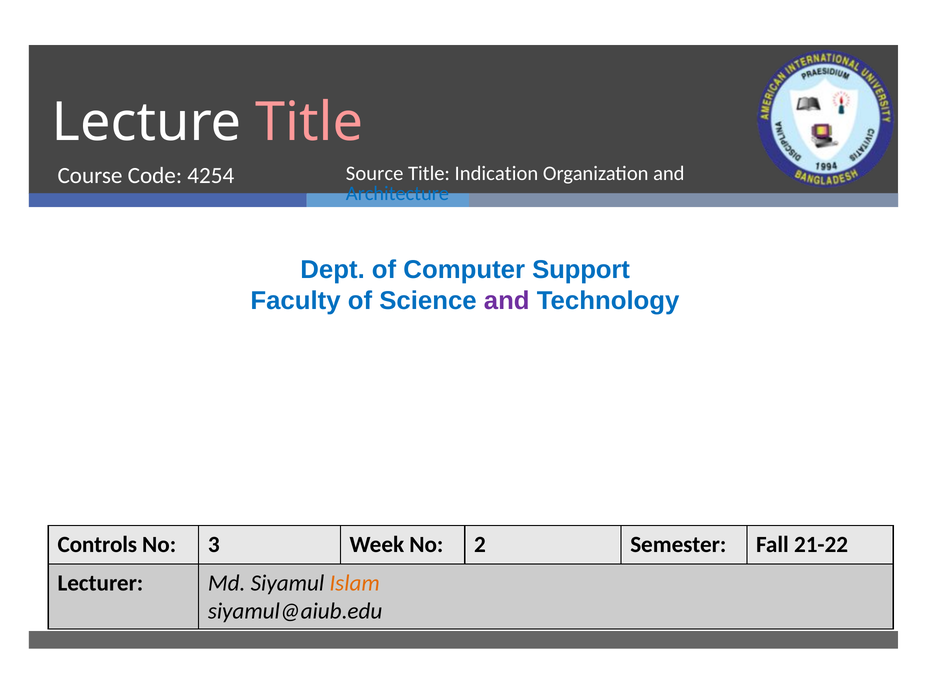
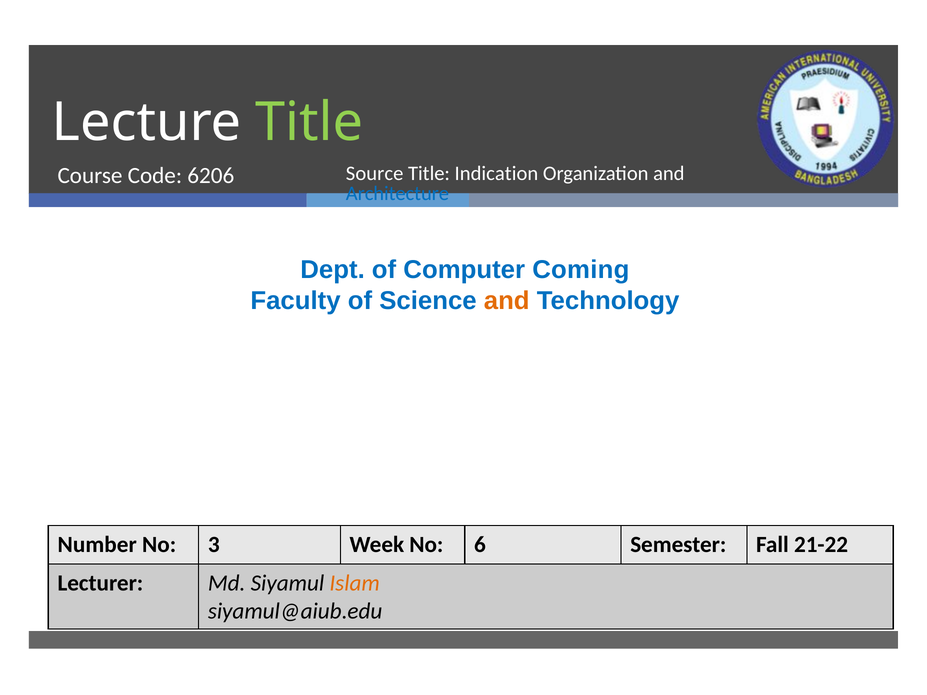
Title colour: pink -> light green (309, 123)
4254: 4254 -> 6206 (211, 176)
Support: Support -> Coming (581, 270)
and colour: purple -> orange (507, 301)
Controls: Controls -> Number (97, 545)
2: 2 -> 6 (480, 545)
